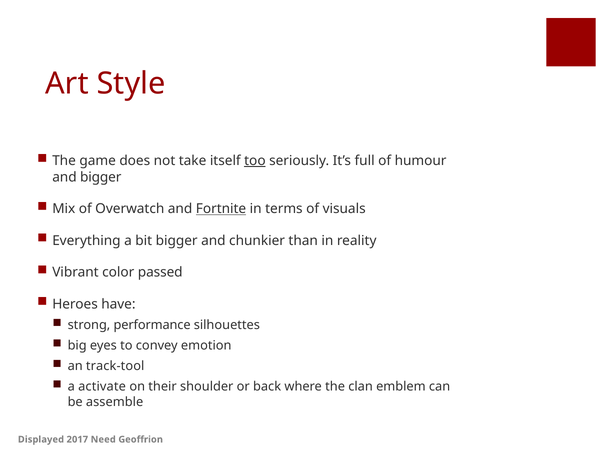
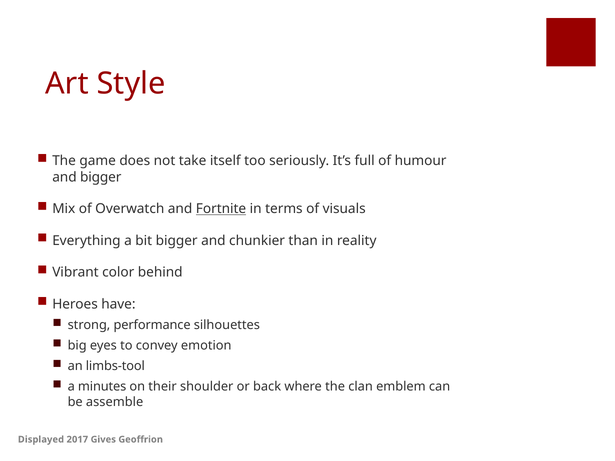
too underline: present -> none (255, 161)
passed: passed -> behind (160, 273)
track-tool: track-tool -> limbs-tool (115, 366)
activate: activate -> minutes (102, 387)
Need: Need -> Gives (103, 440)
